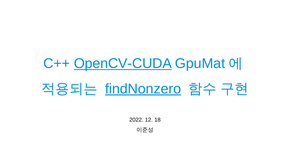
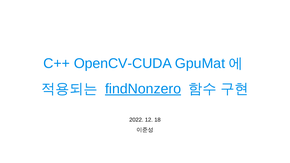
OpenCV-CUDA underline: present -> none (123, 64)
